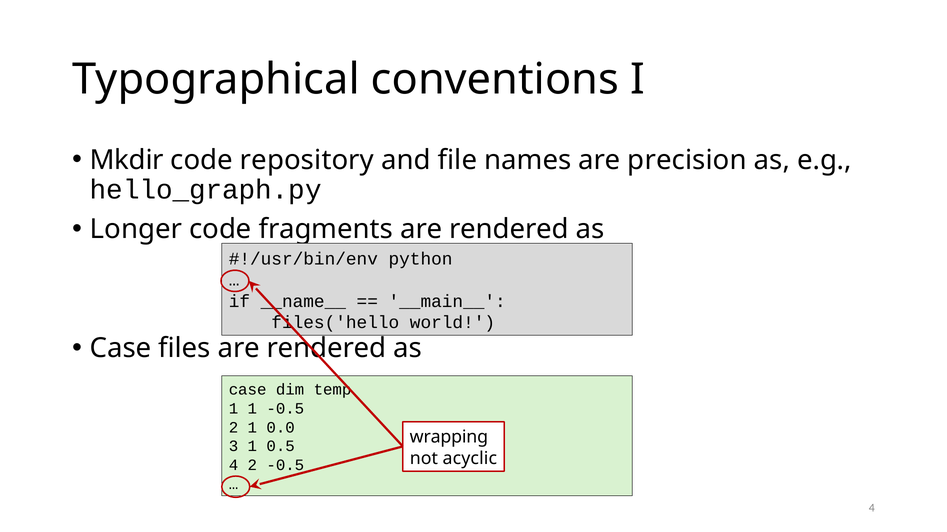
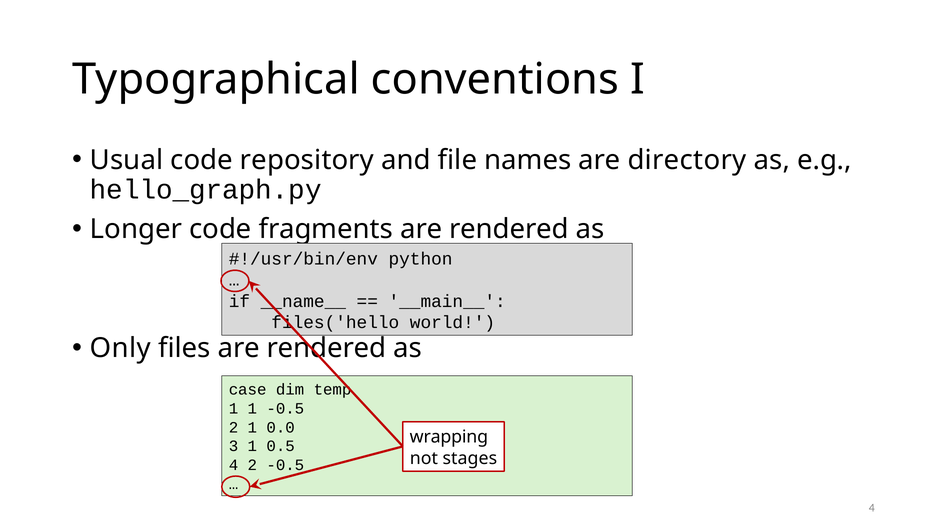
Mkdir: Mkdir -> Usual (127, 160)
precision: precision -> directory (687, 160)
Case: Case -> Only (120, 349)
acyclic: acyclic -> stages (470, 459)
